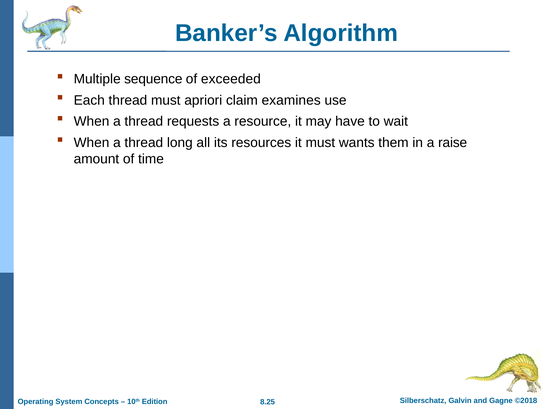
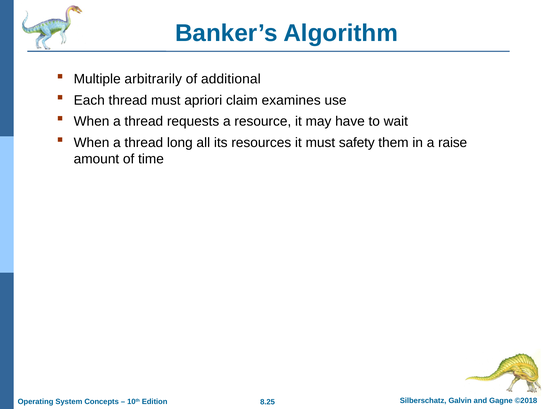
sequence: sequence -> arbitrarily (153, 79)
exceeded: exceeded -> additional (231, 79)
wants: wants -> safety (357, 143)
